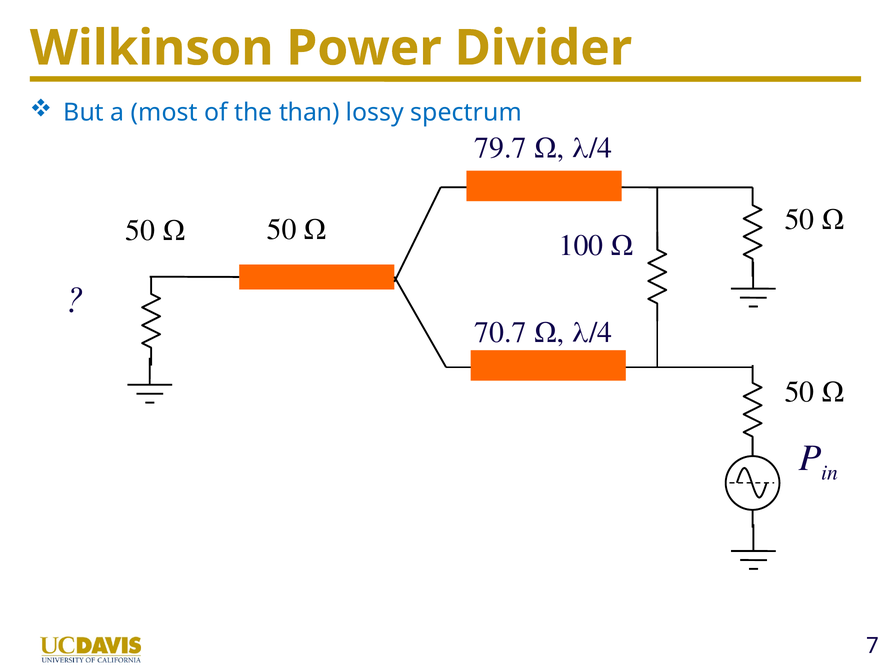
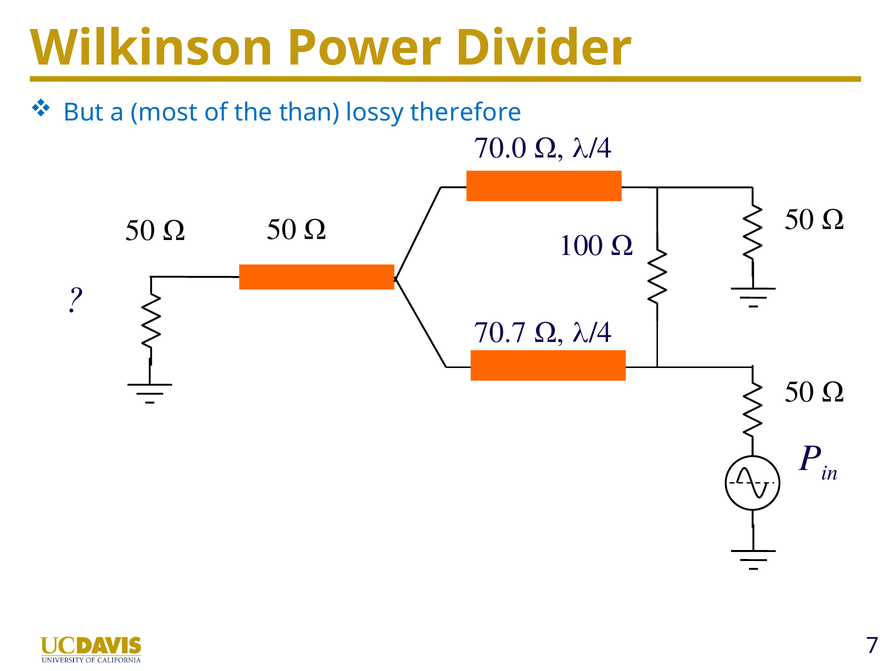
spectrum: spectrum -> therefore (466, 112)
79.7: 79.7 -> 70.0 (501, 148)
